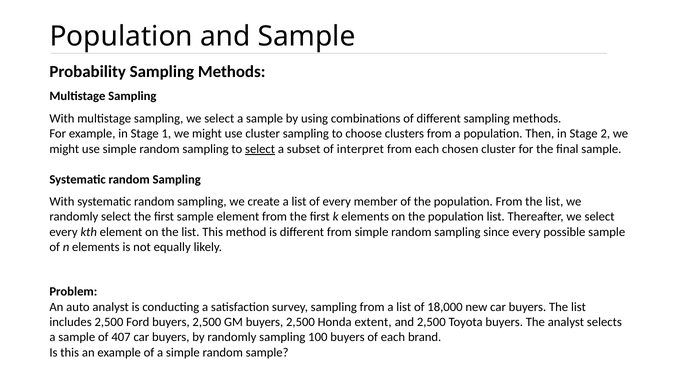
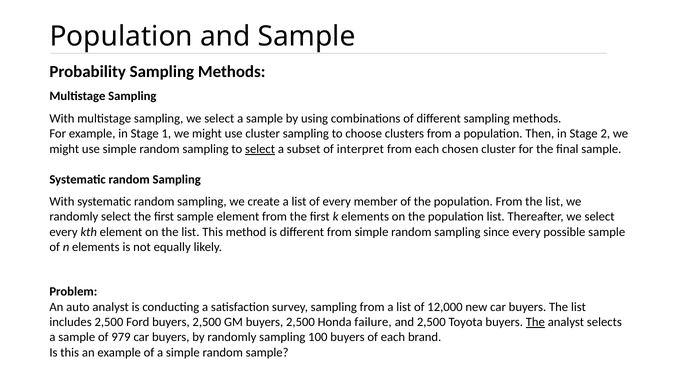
18,000: 18,000 -> 12,000 (445, 307)
extent: extent -> failure (373, 322)
The underline: none -> present (535, 322)
407: 407 -> 979 (121, 337)
